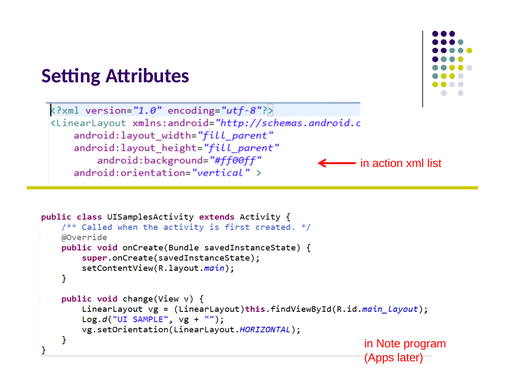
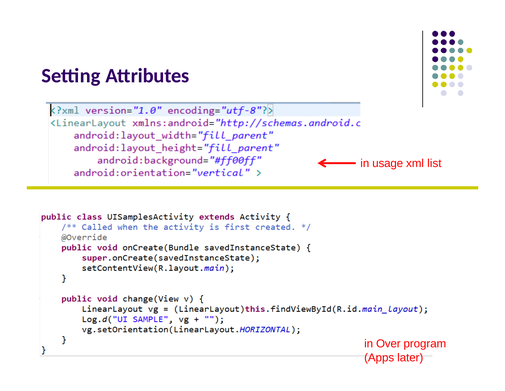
action: action -> usage (388, 163)
Note: Note -> Over (388, 343)
